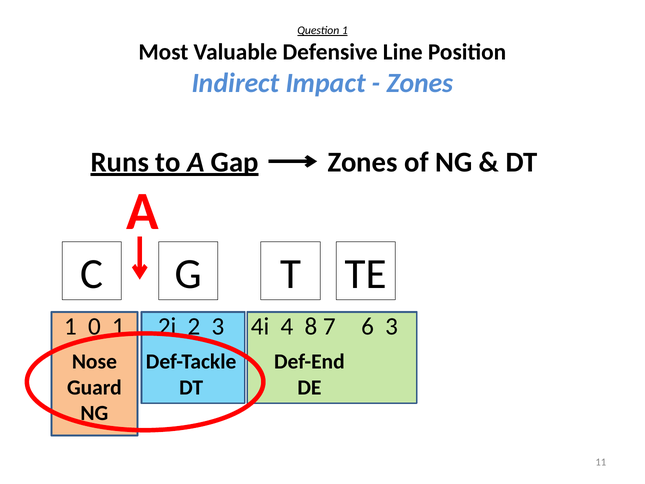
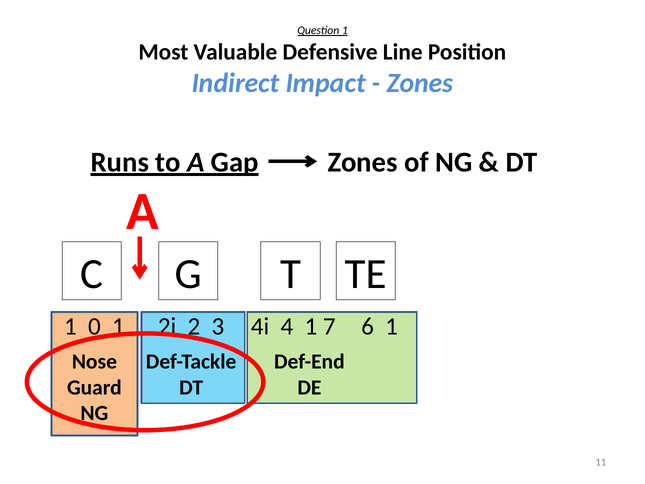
4 8: 8 -> 1 (311, 326)
6 3: 3 -> 1 (392, 326)
